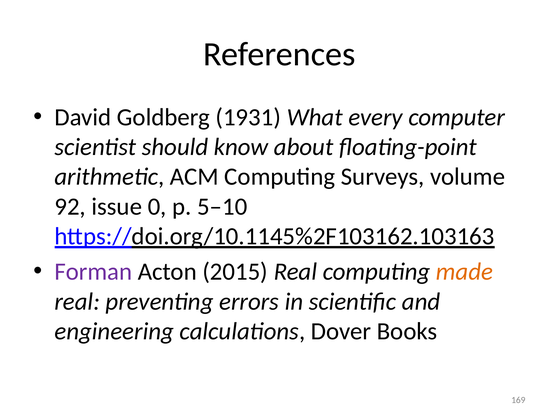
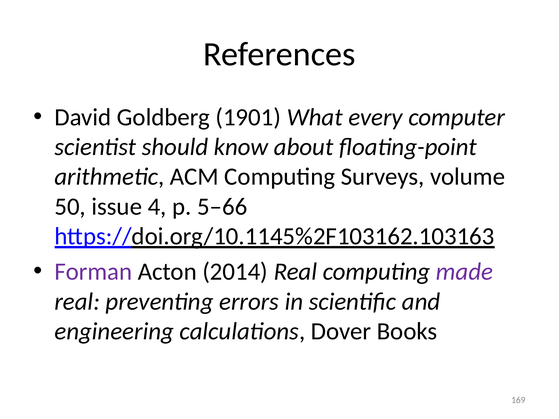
1931: 1931 -> 1901 (248, 117)
92: 92 -> 50 (70, 207)
0: 0 -> 4 (157, 207)
5‒10: 5‒10 -> 5‒66 (222, 207)
2015: 2015 -> 2014 (235, 272)
made colour: orange -> purple (464, 272)
